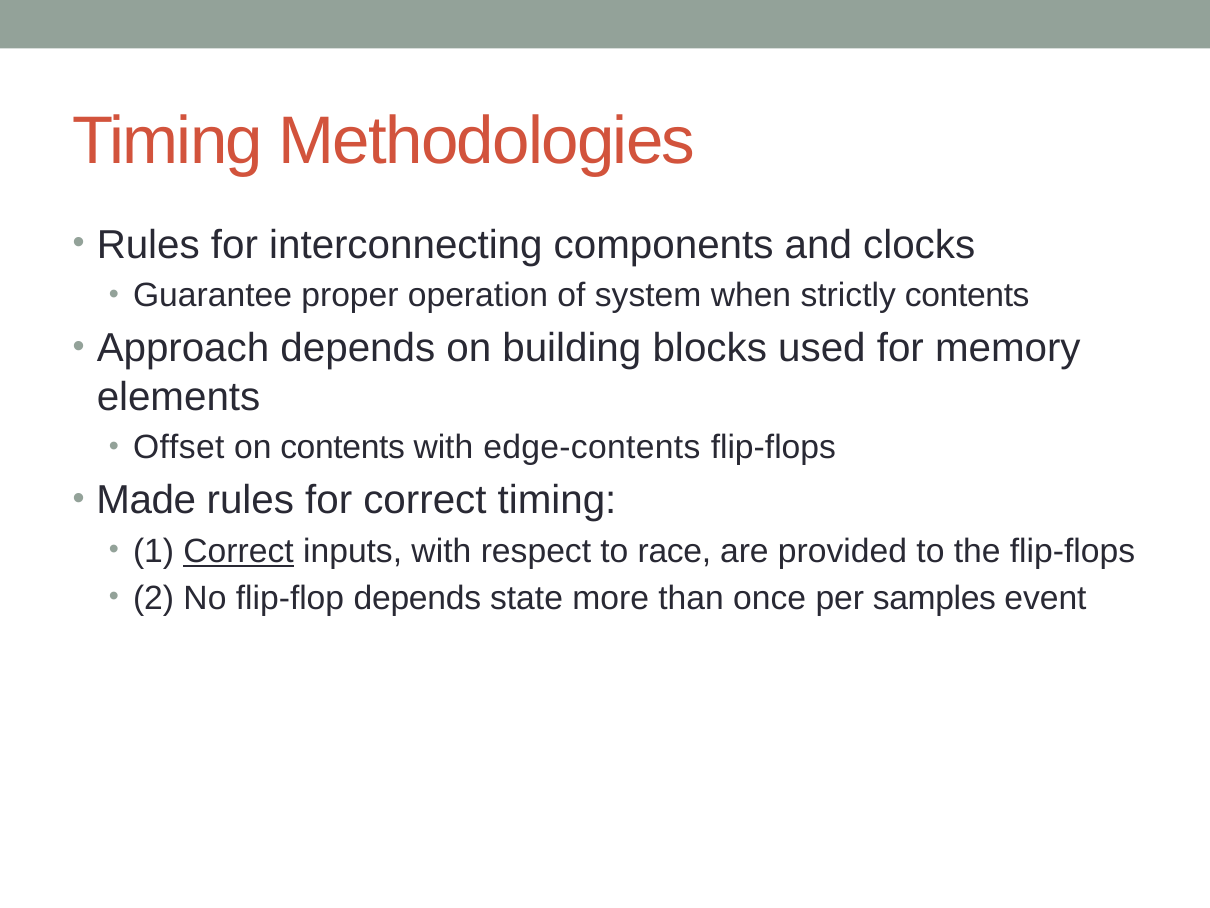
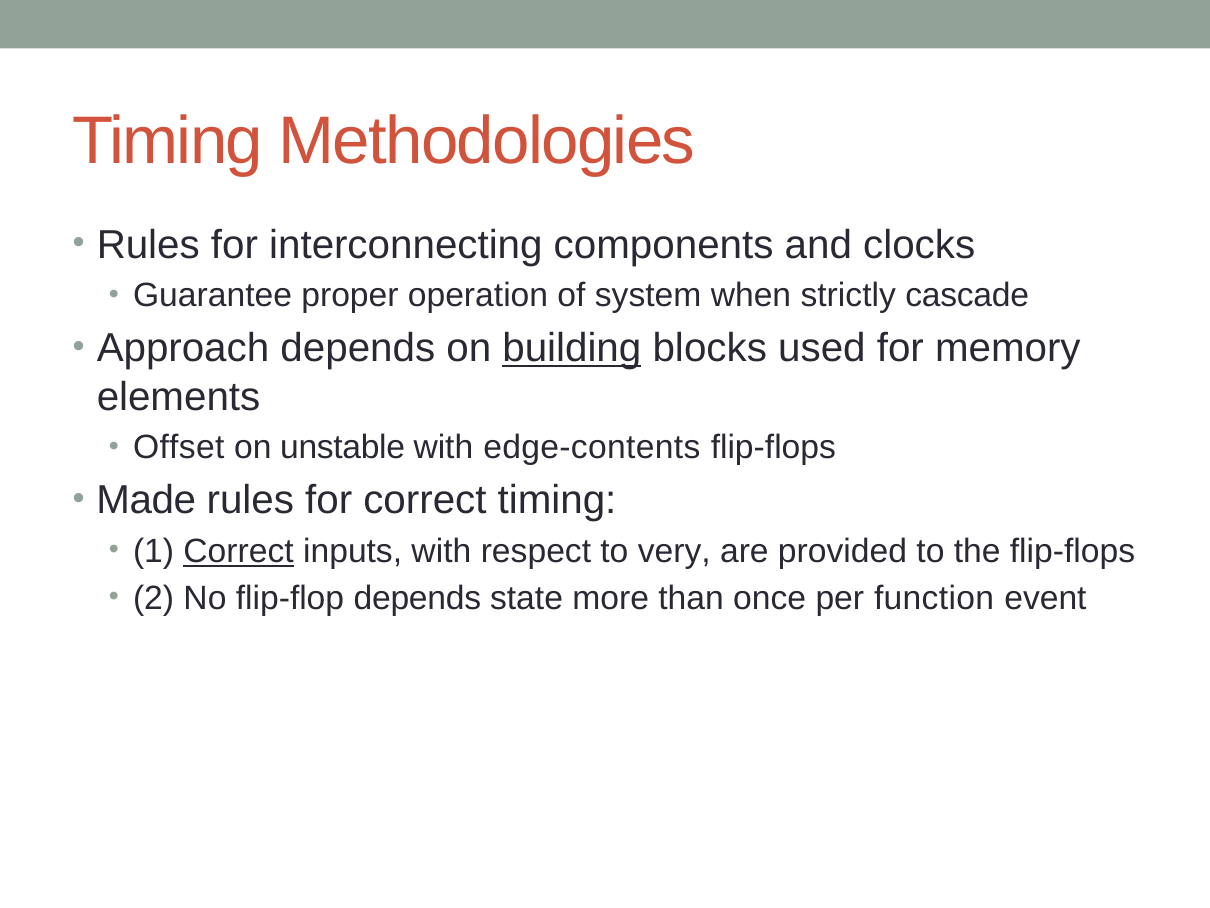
strictly contents: contents -> cascade (967, 295)
building underline: none -> present (572, 348)
on contents: contents -> unstable (343, 447)
race: race -> very (674, 551)
samples: samples -> function (934, 598)
